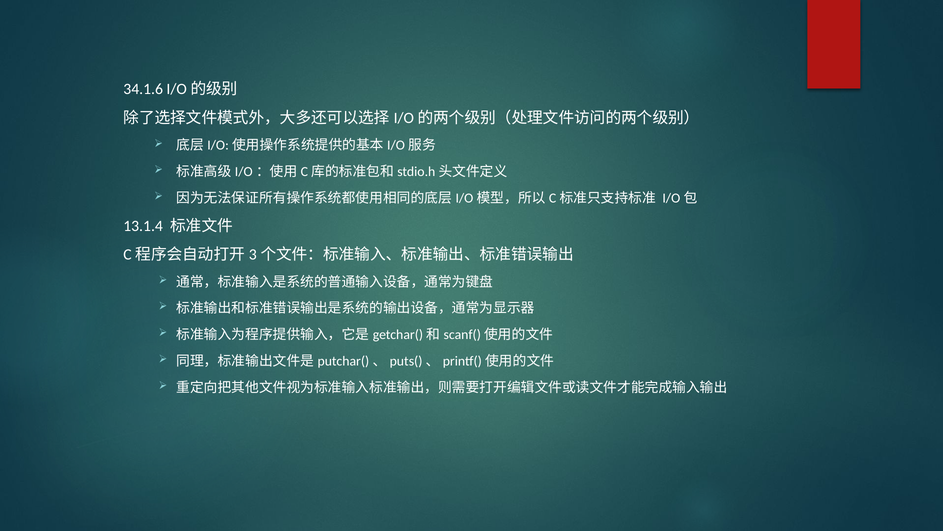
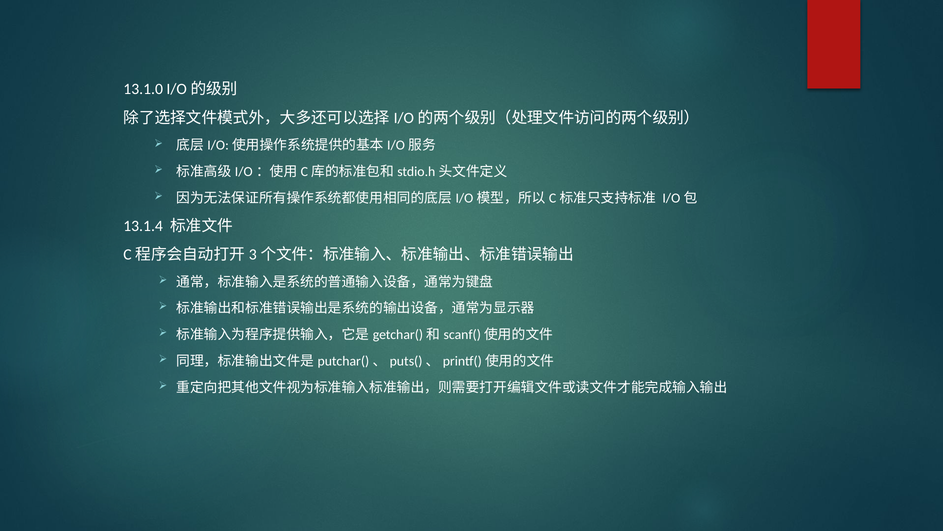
34.1.6: 34.1.6 -> 13.1.0 (143, 89)
